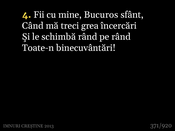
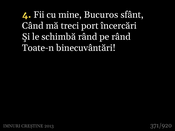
grea: grea -> port (90, 26)
